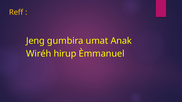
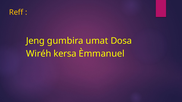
Anak: Anak -> Dosa (121, 41)
hirup: hirup -> kersa (65, 54)
